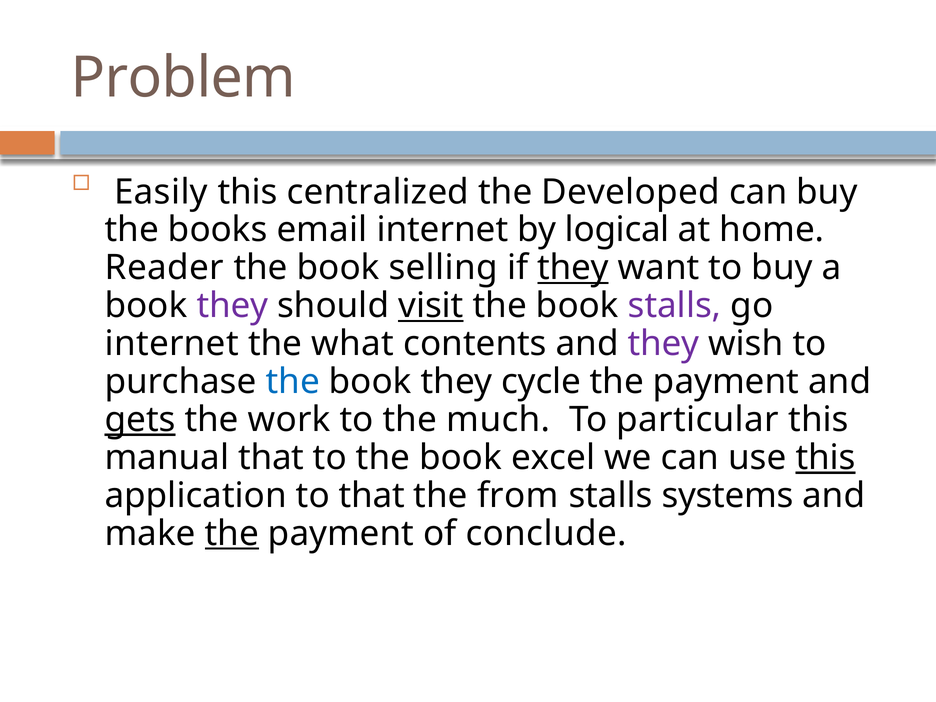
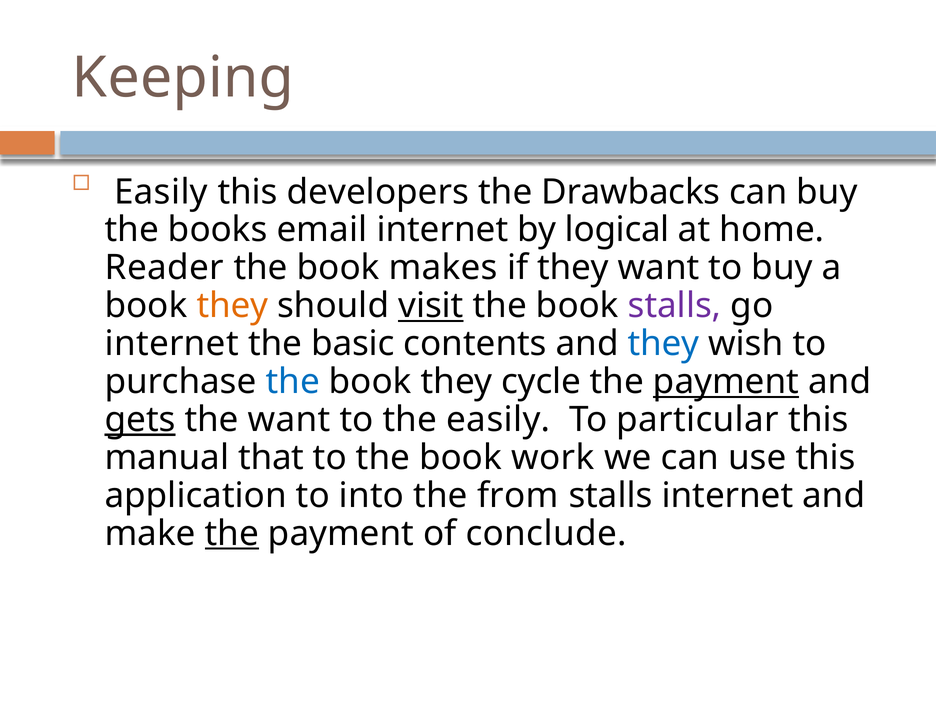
Problem: Problem -> Keeping (183, 78)
centralized: centralized -> developers (378, 192)
Developed: Developed -> Drawbacks (631, 192)
selling: selling -> makes (443, 268)
they underline: present -> none (573, 268)
they colour: purple -> orange (232, 306)
what: what -> basic (353, 344)
they colour: purple -> blue (664, 344)
payment underline: none -> present (726, 382)
the work: work -> want (289, 420)
the much: much -> easily (498, 420)
excel: excel -> work (553, 458)
this underline: present -> none (826, 458)
to that: that -> into (372, 496)
stalls systems: systems -> internet (728, 496)
